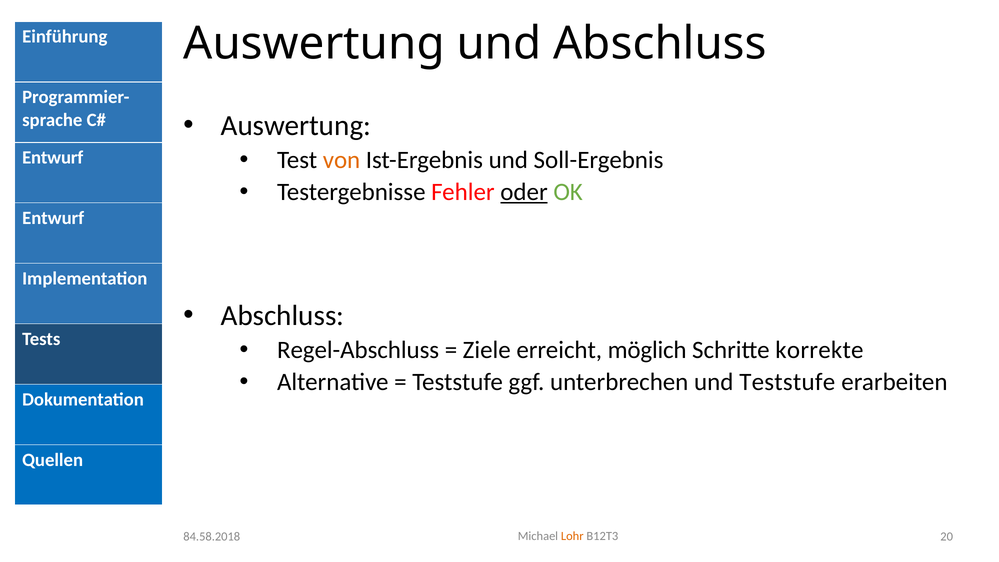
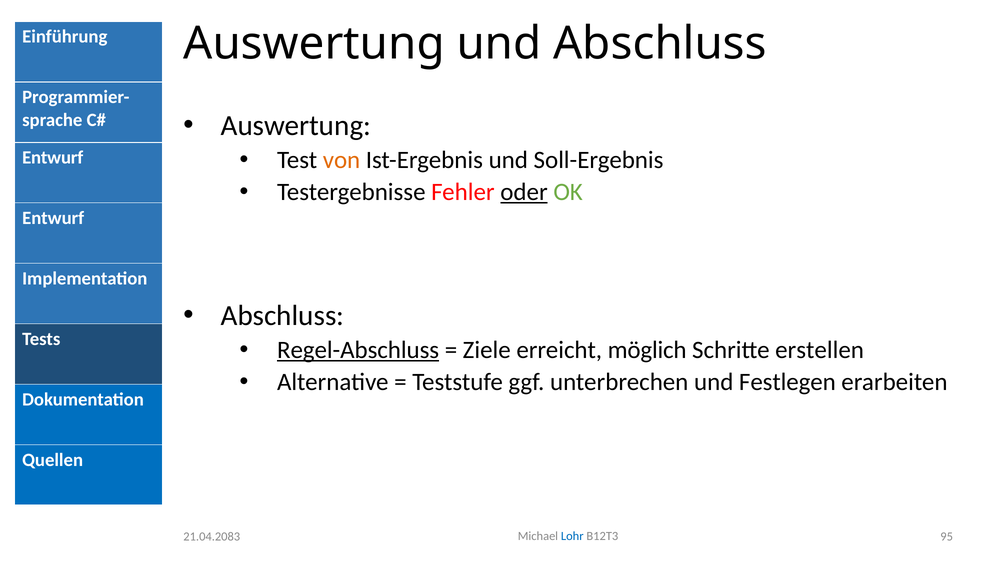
Regel-Abschluss underline: none -> present (358, 350)
korrekte: korrekte -> erstellen (820, 350)
und Teststufe: Teststufe -> Festlegen (787, 382)
Lohr colour: orange -> blue (572, 536)
20: 20 -> 95 (947, 537)
84.58.2018: 84.58.2018 -> 21.04.2083 (212, 537)
